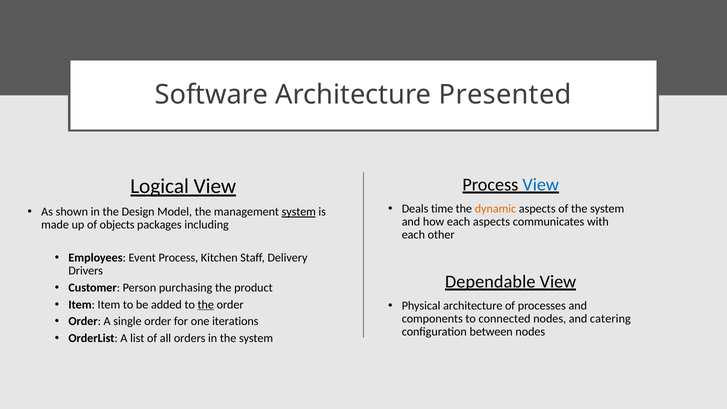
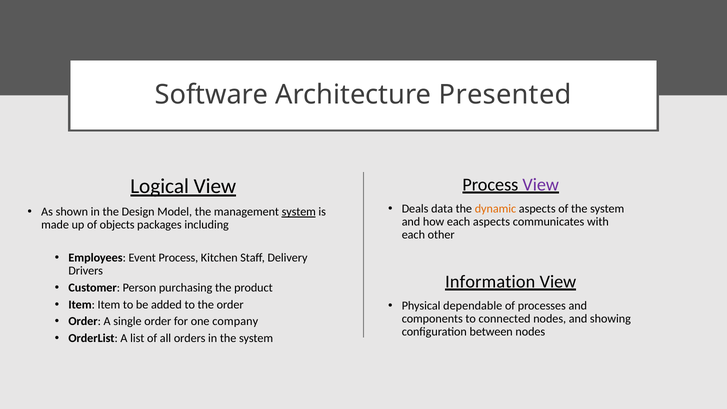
View colour: blue -> purple (541, 185)
time: time -> data (442, 209)
Dependable: Dependable -> Information (490, 282)
the underline: present -> none (206, 305)
Physical architecture: architecture -> dependable (473, 306)
catering: catering -> showing (610, 319)
iterations: iterations -> company (235, 321)
